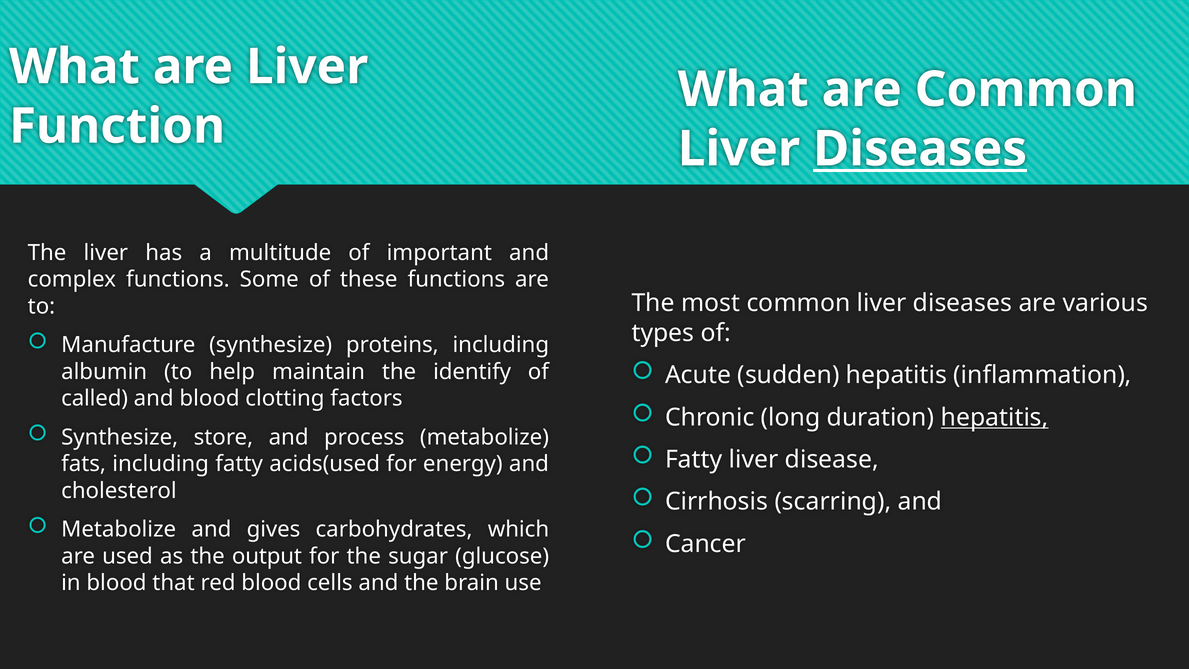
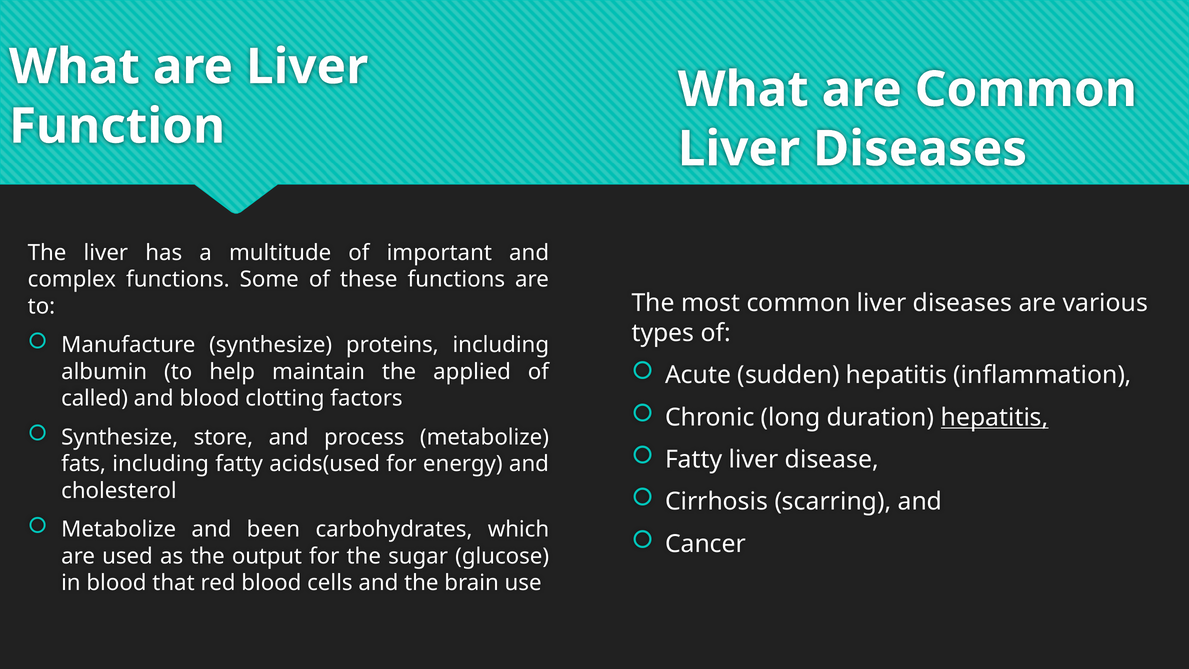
Diseases underline: present -> none (920, 149)
identify: identify -> applied (472, 372)
gives: gives -> been (273, 529)
